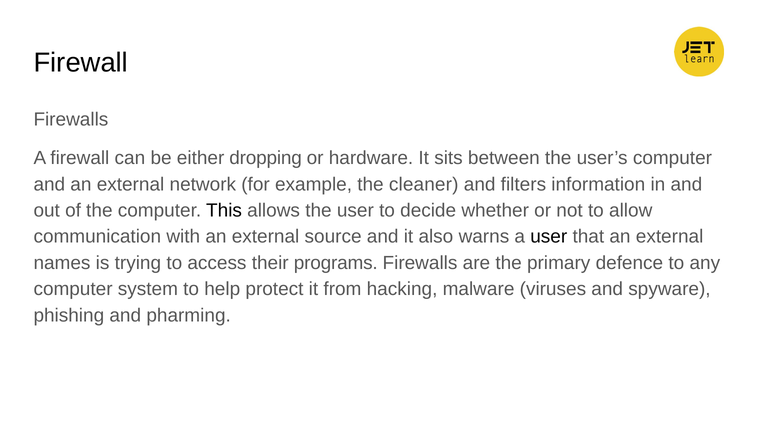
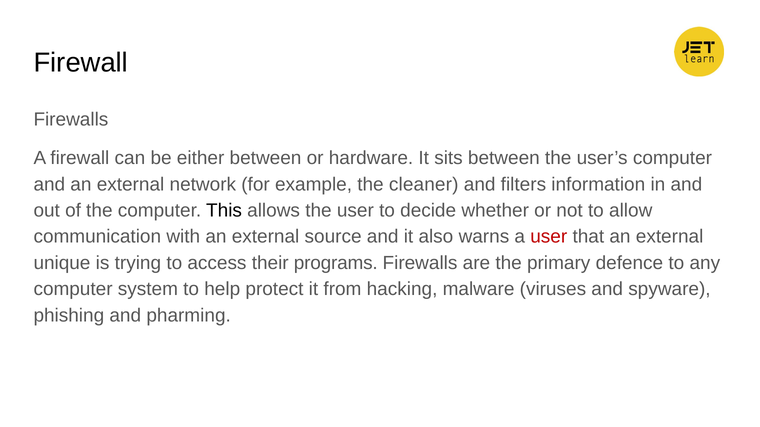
either dropping: dropping -> between (266, 158)
user colour: black -> red (549, 237)
names: names -> unique (62, 263)
